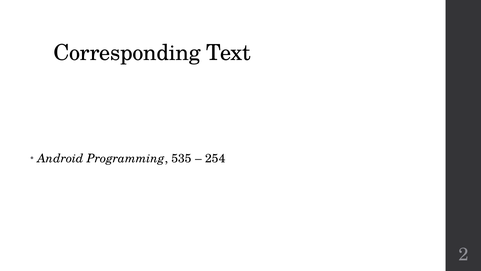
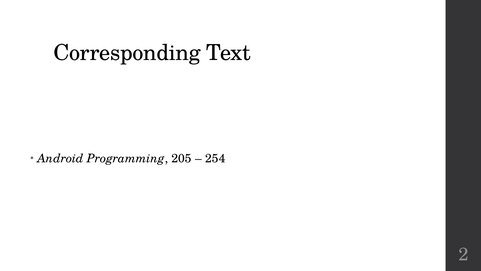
535: 535 -> 205 (182, 158)
